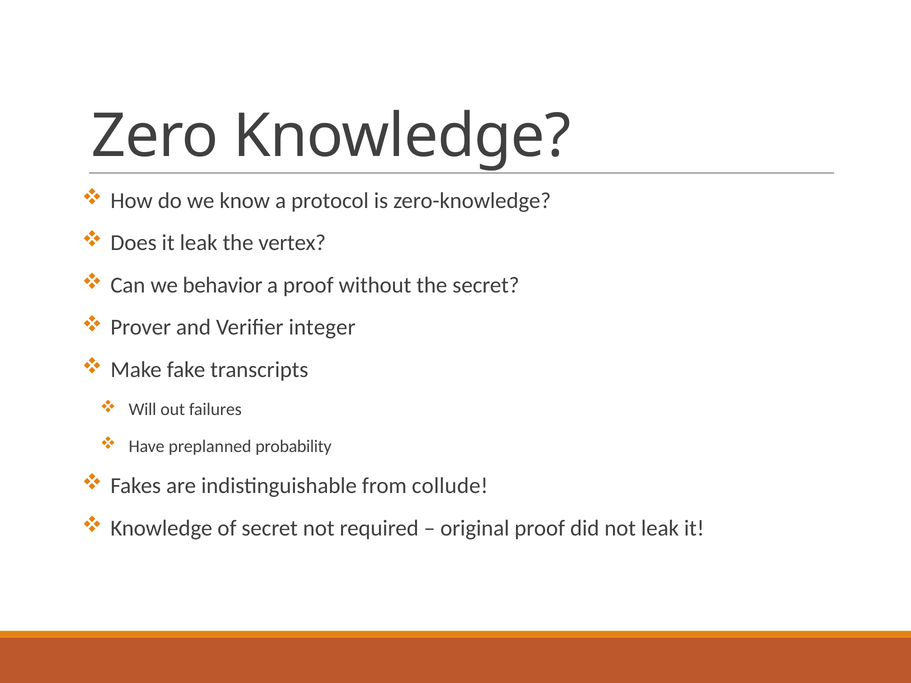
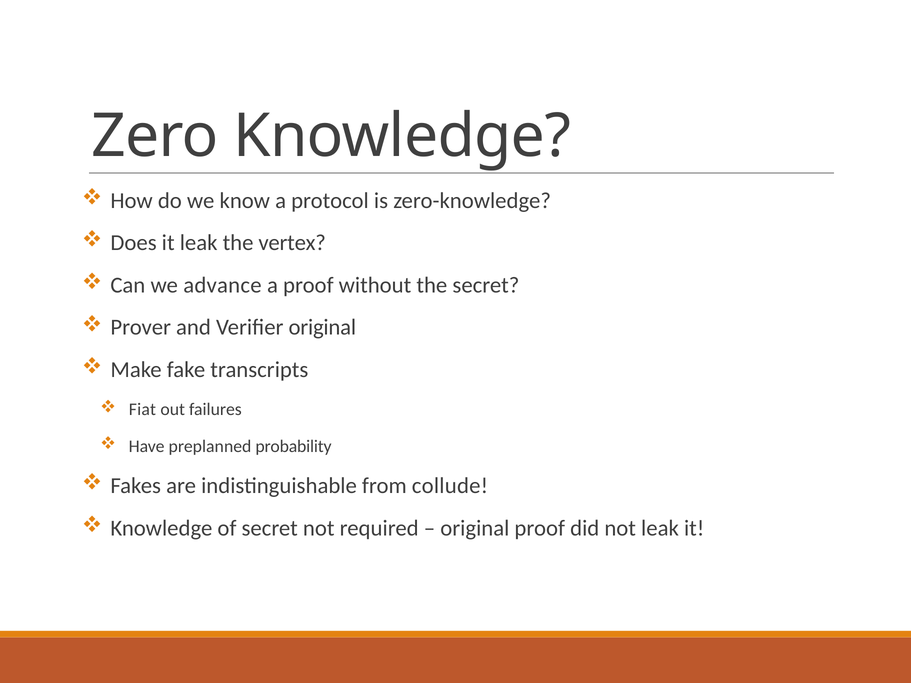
behavior: behavior -> advance (222, 285)
Verifier integer: integer -> original (322, 328)
Will: Will -> Fiat (142, 410)
